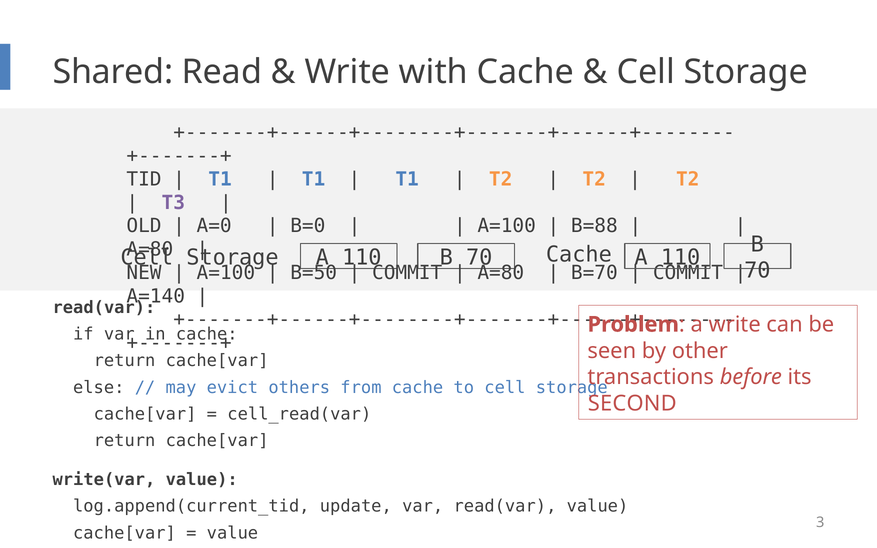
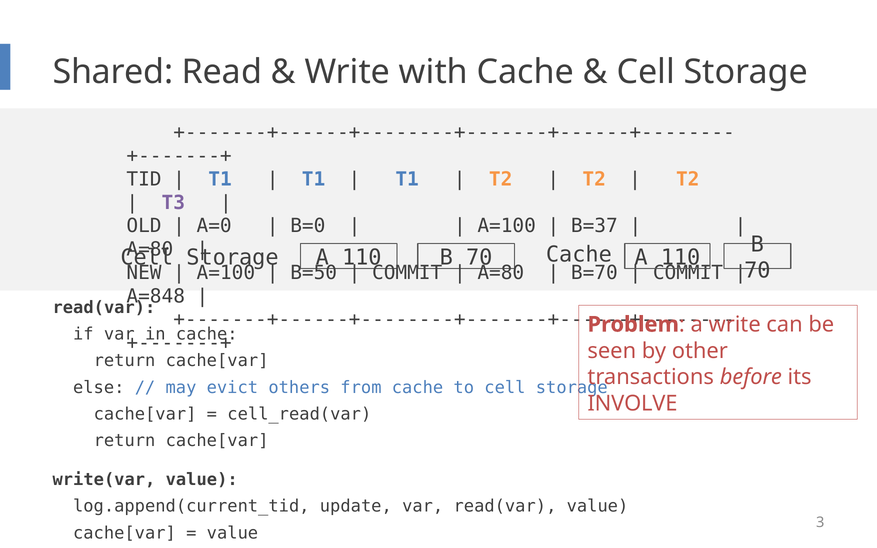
B=88: B=88 -> B=37 (594, 226)
A=140: A=140 -> A=848 (156, 296)
SECOND: SECOND -> INVOLVE (632, 403)
